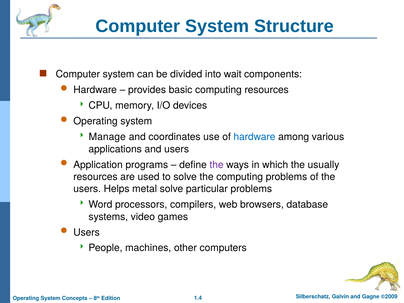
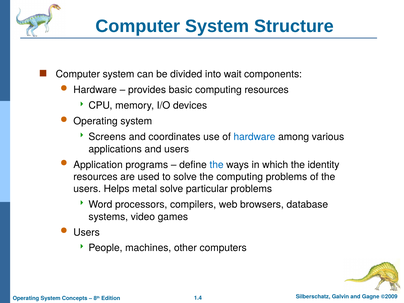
Manage: Manage -> Screens (107, 137)
the colour: purple -> blue (217, 165)
usually: usually -> identity (324, 165)
